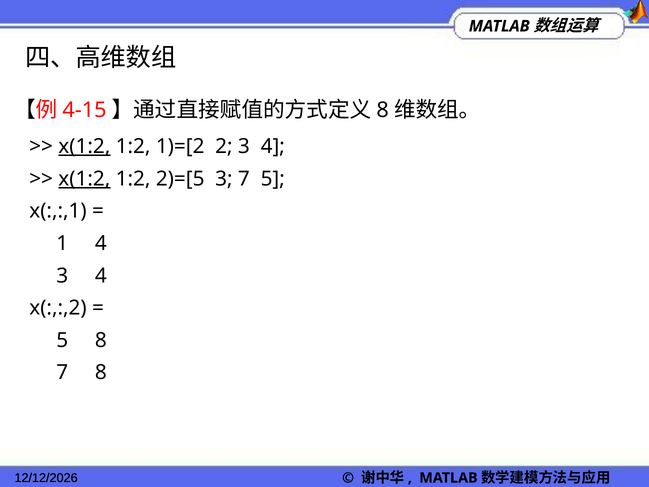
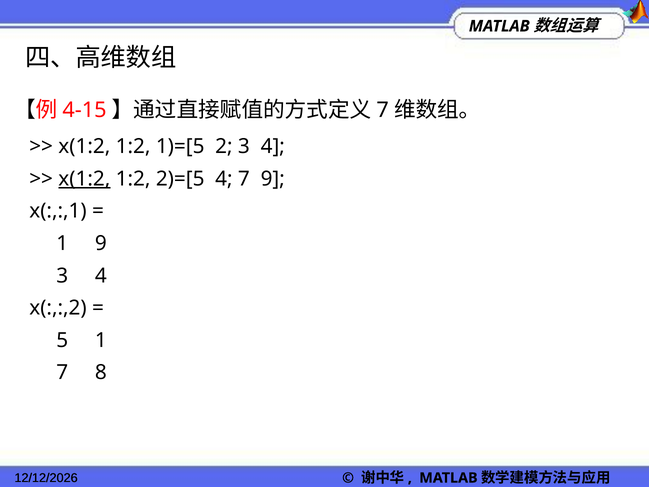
8: 8 -> 7 (383, 110)
x(1:2 underline: present -> none (84, 146)
1)=[2: 1)=[2 -> 1)=[5 (180, 146)
2)=[5 3: 3 -> 4 (224, 179)
7 5: 5 -> 9 (273, 179)
1 4: 4 -> 9 (101, 243)
5 8: 8 -> 1 (101, 340)
